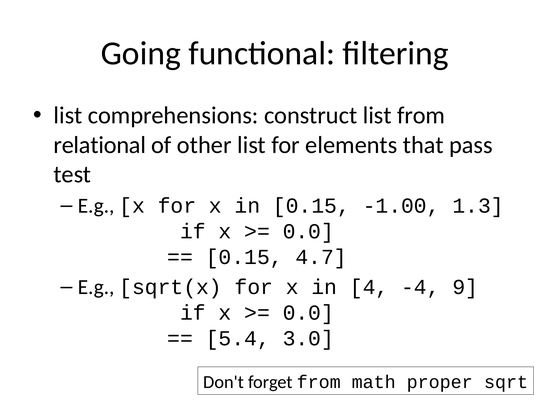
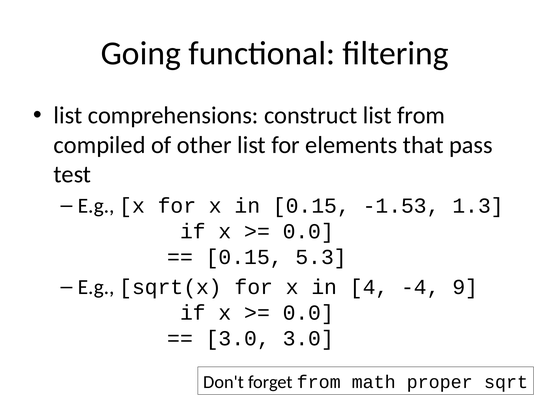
relational: relational -> compiled (100, 145)
-1.00: -1.00 -> -1.53 (401, 206)
4.7: 4.7 -> 5.3 (321, 257)
5.4: 5.4 -> 3.0 (238, 338)
